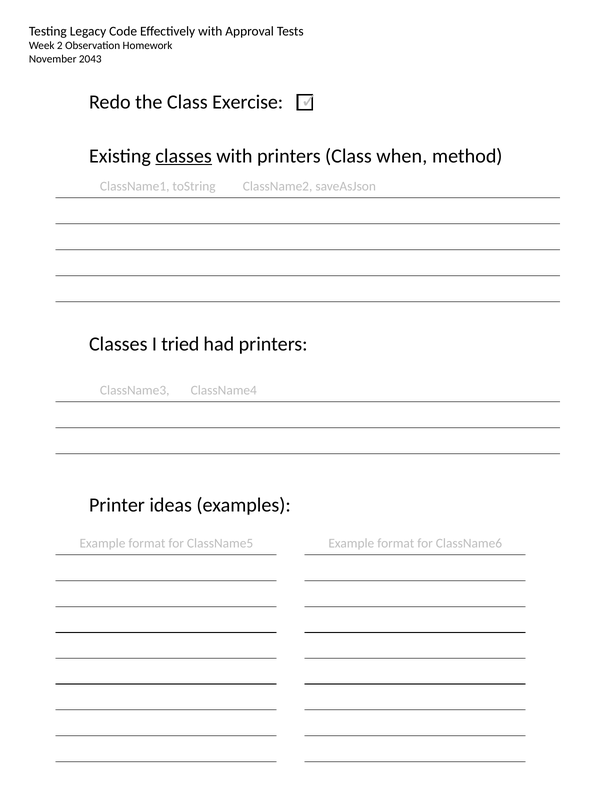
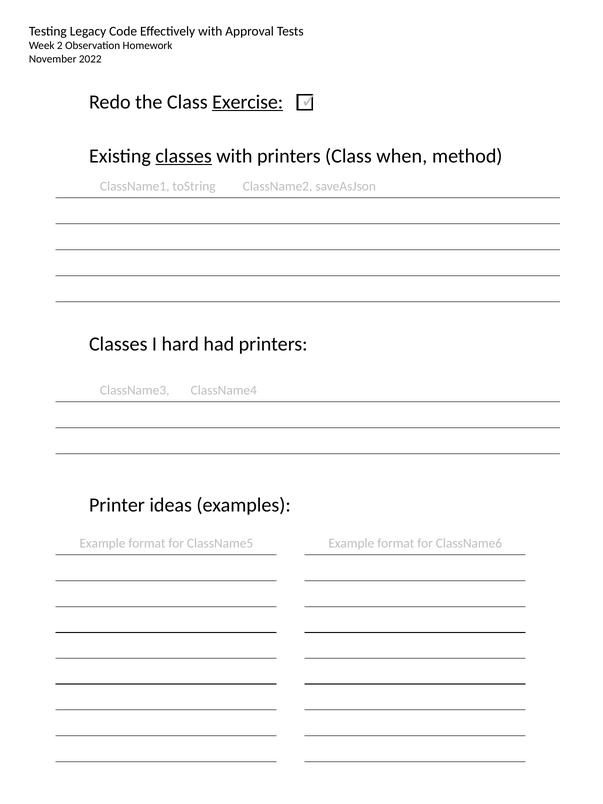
2043: 2043 -> 2022 (90, 59)
Exercise underline: none -> present (248, 102)
tried: tried -> hard (180, 344)
